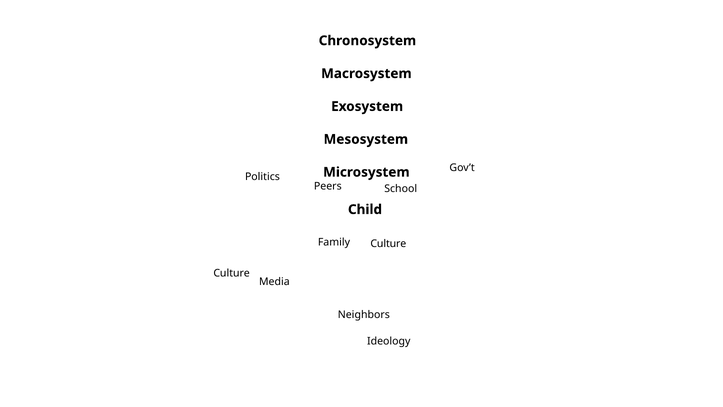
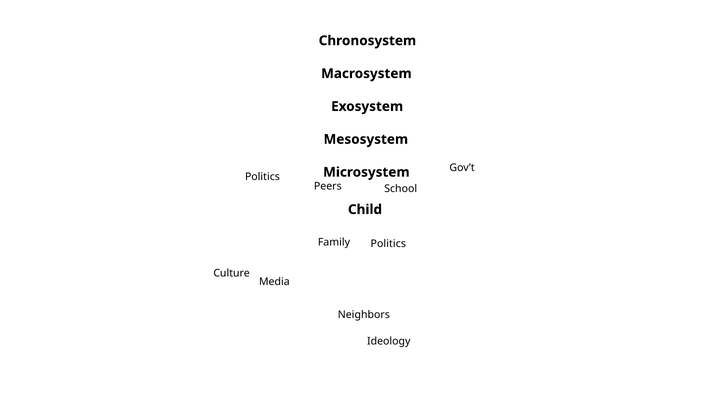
Family Culture: Culture -> Politics (388, 244)
